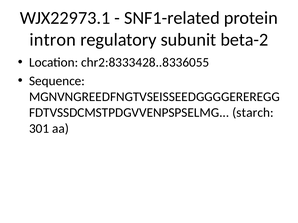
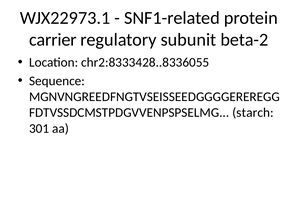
intron: intron -> carrier (53, 40)
